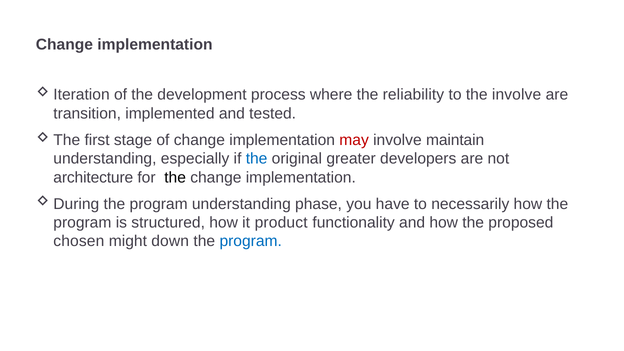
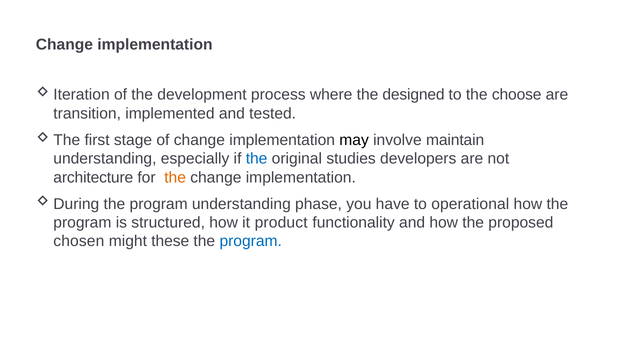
reliability: reliability -> designed (414, 95)
the involve: involve -> choose (517, 95)
may colour: red -> black (354, 140)
greater: greater -> studies (351, 159)
the colour: black -> orange (175, 177)
necessarily: necessarily -> operational (470, 204)
down: down -> these (170, 241)
